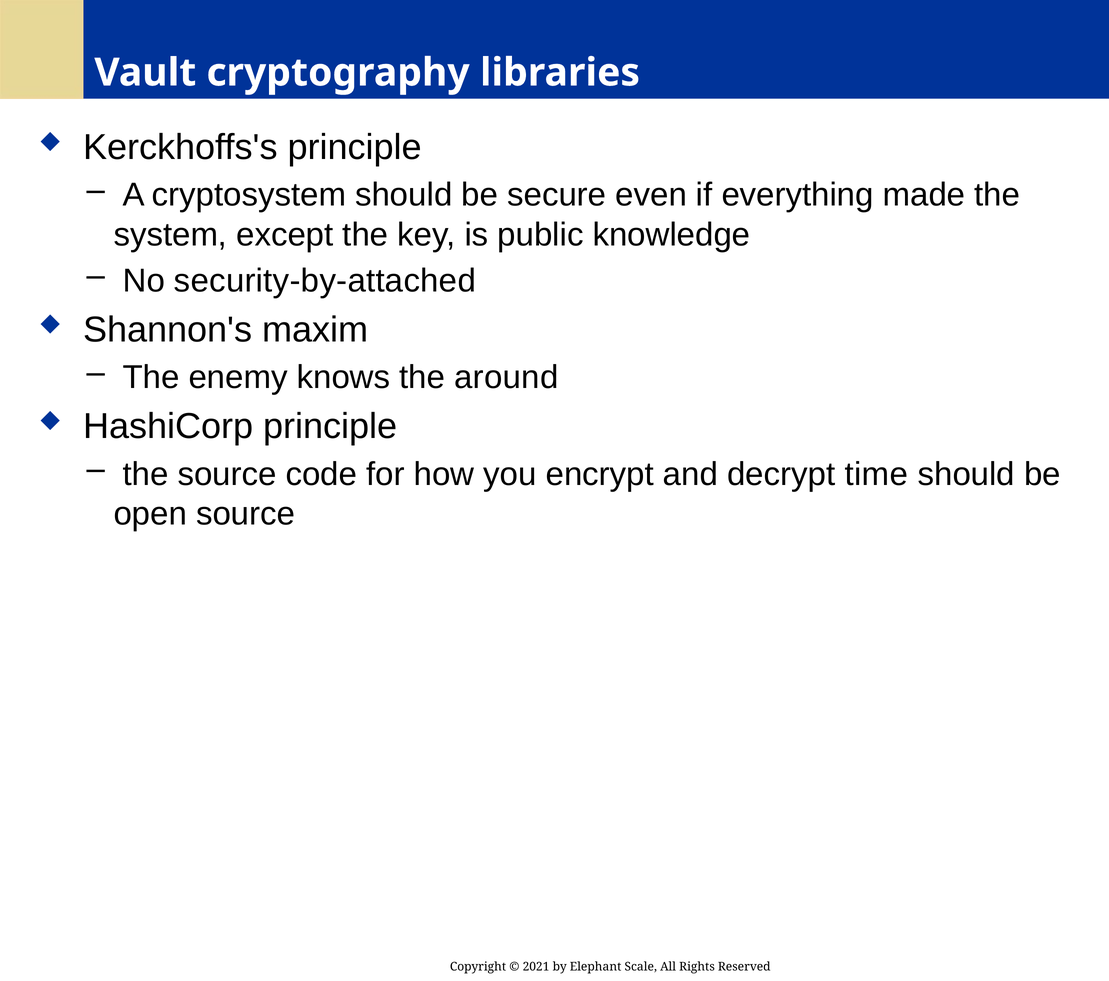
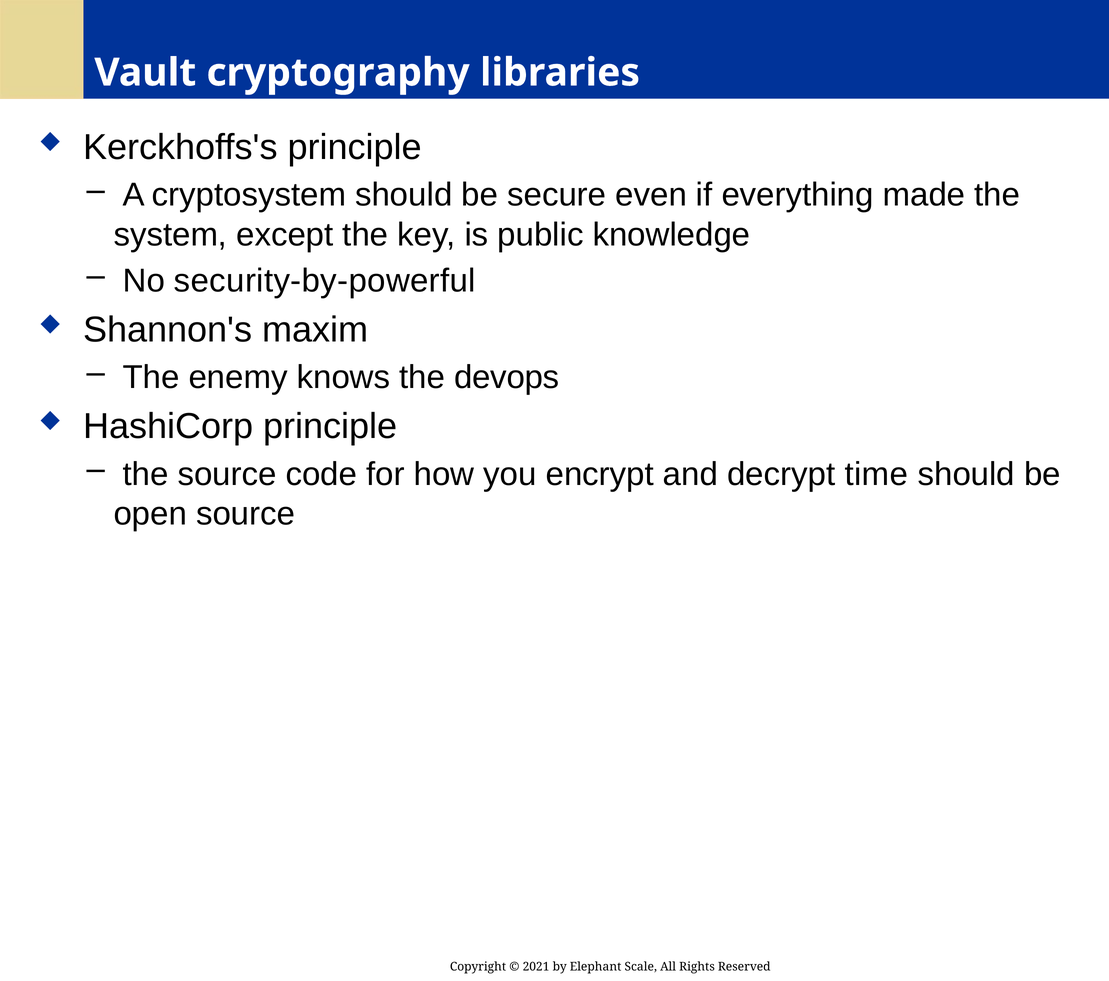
security-by-attached: security-by-attached -> security-by-powerful (325, 281)
around: around -> devops (507, 378)
